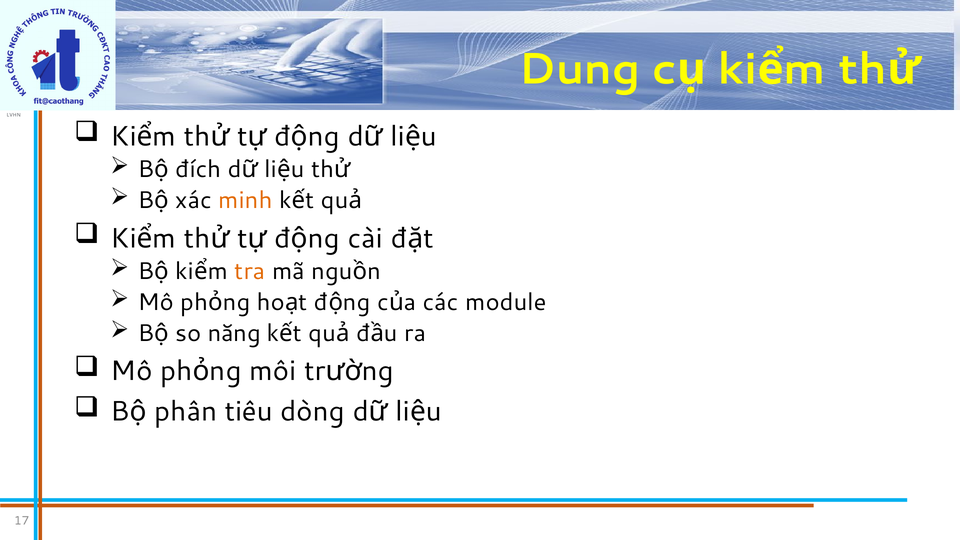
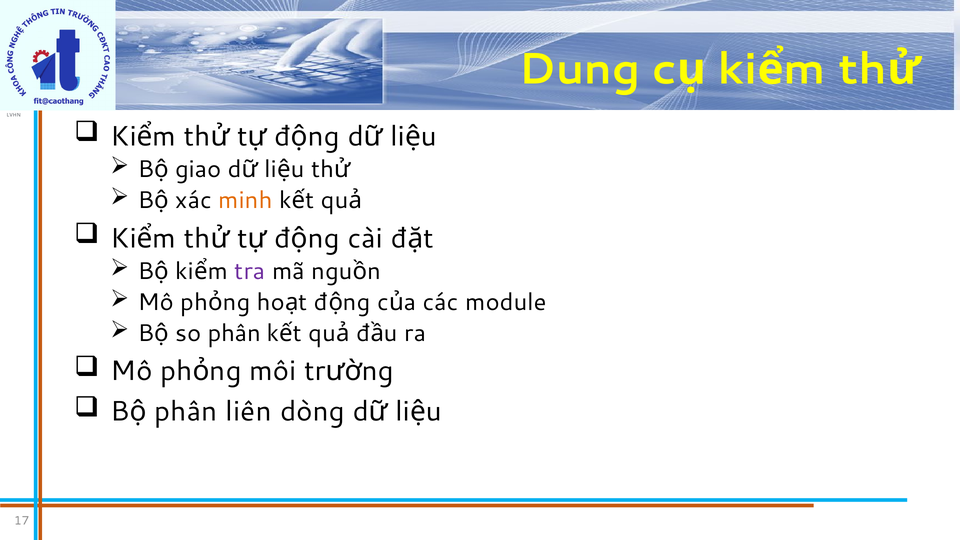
đích: đích -> giao (198, 169)
tra colour: orange -> purple (250, 271)
so năng: năng -> phân (234, 333)
tiêu: tiêu -> liên (248, 411)
